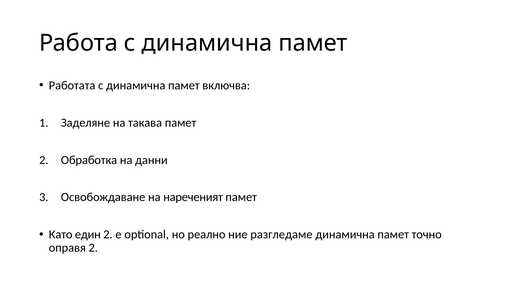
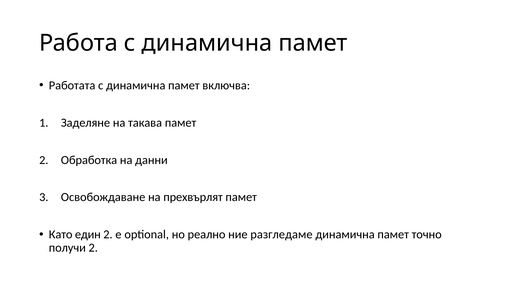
нареченият: нареченият -> прехвърлят (193, 197)
оправя: оправя -> получи (67, 248)
